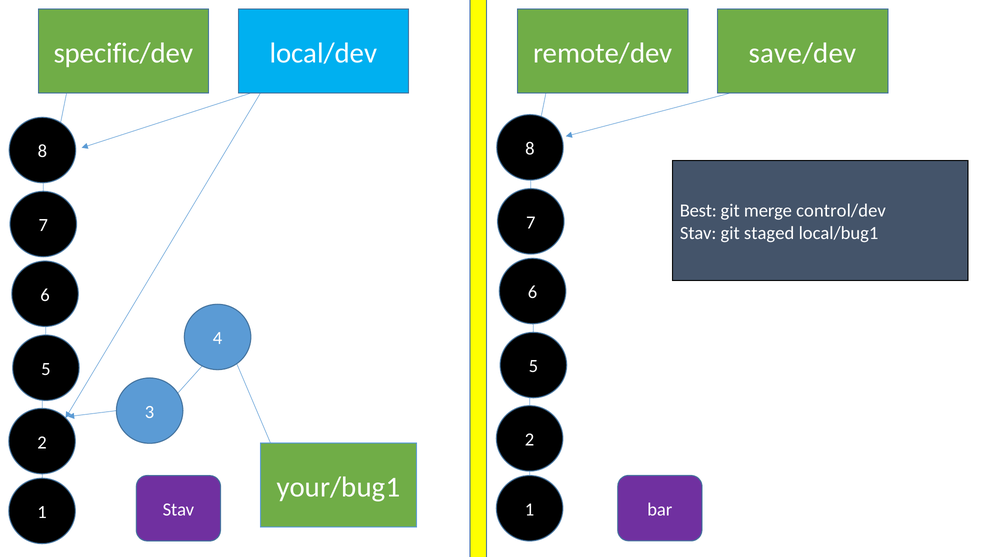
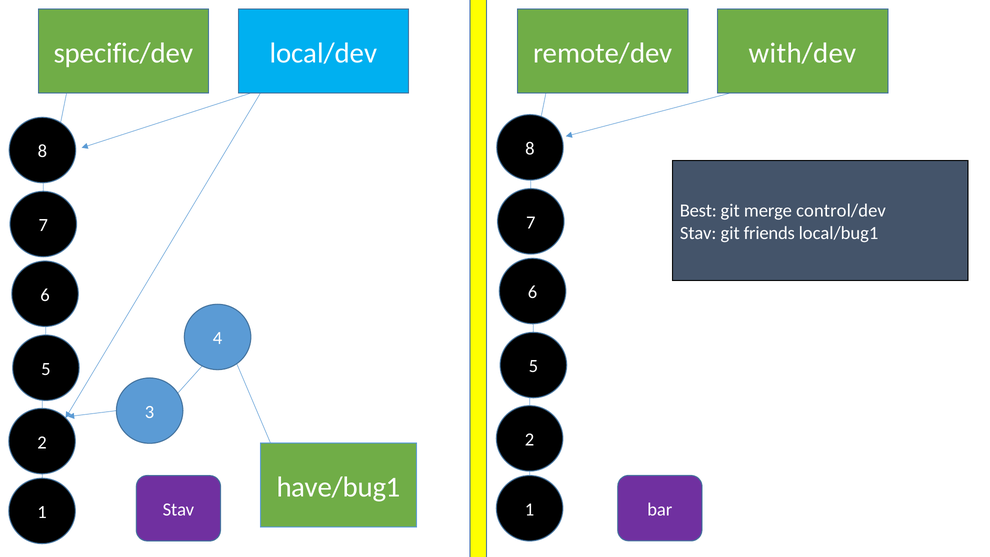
save/dev: save/dev -> with/dev (803, 53)
staged: staged -> friends (769, 233)
your/bug1: your/bug1 -> have/bug1 (338, 487)
